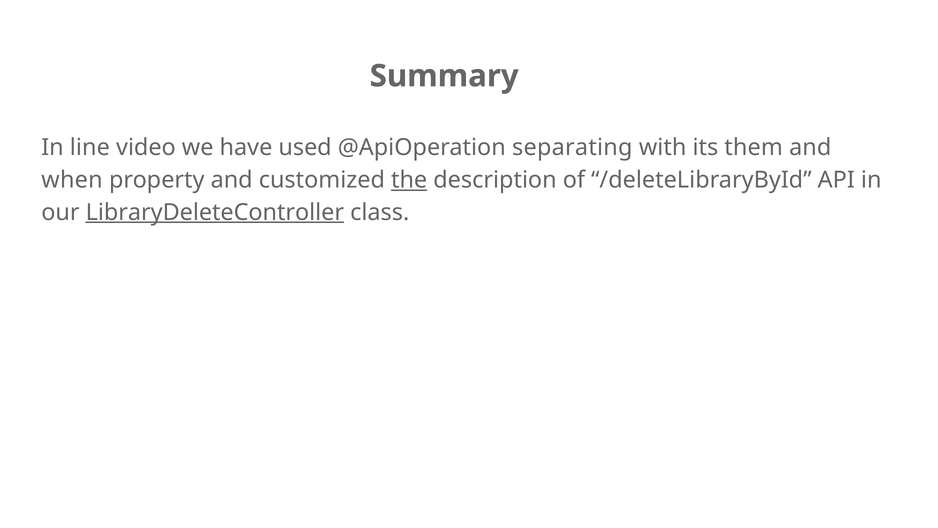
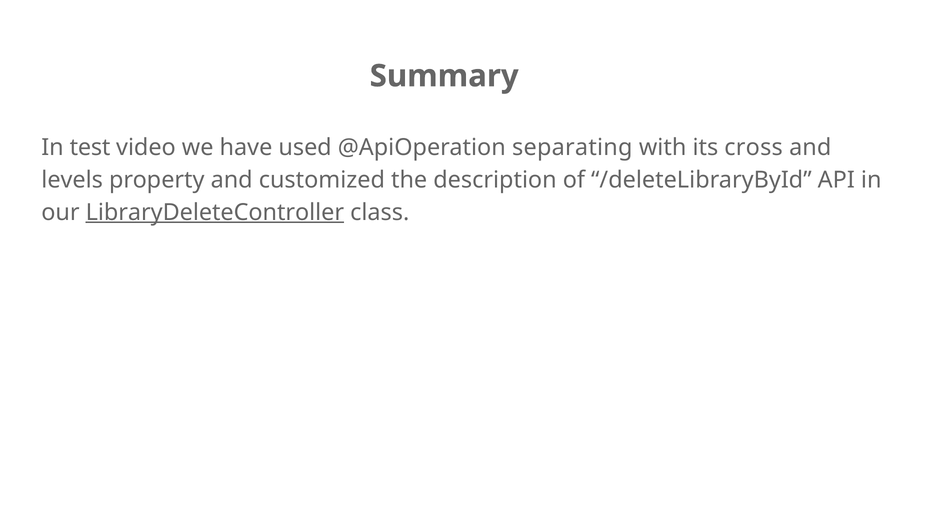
line: line -> test (90, 148)
them: them -> cross (754, 148)
when: when -> levels (72, 180)
the underline: present -> none (409, 180)
